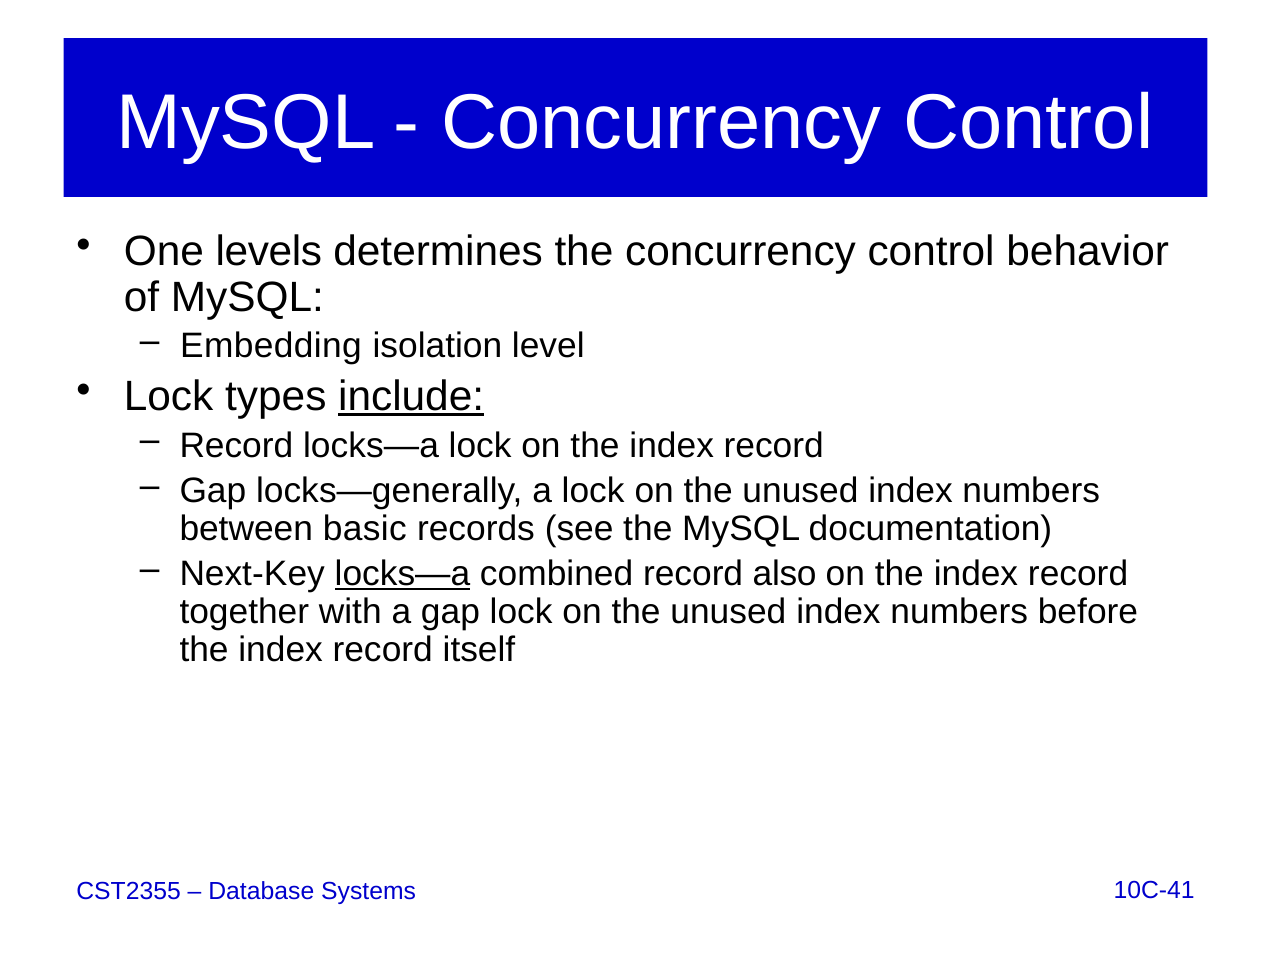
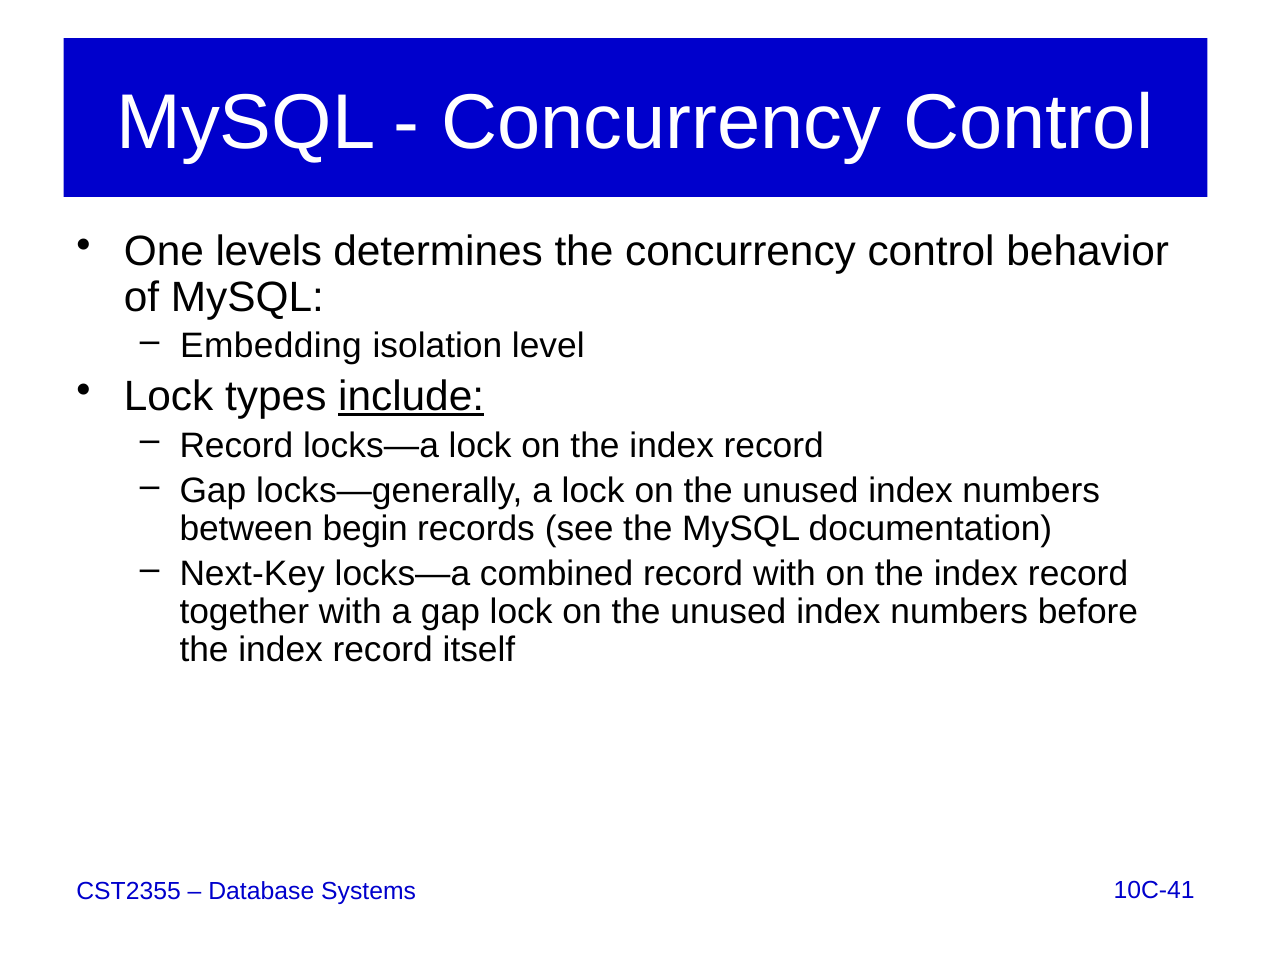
basic: basic -> begin (365, 529)
locks—a underline: present -> none (402, 574)
record also: also -> with (784, 574)
